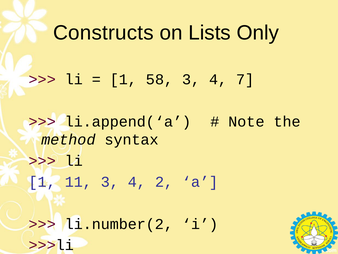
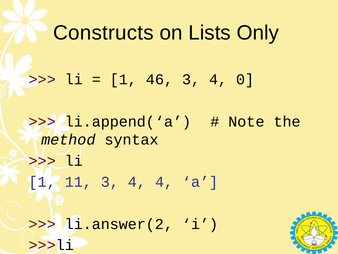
58: 58 -> 46 (160, 79)
7: 7 -> 0 (245, 79)
4 2: 2 -> 4 (164, 182)
li.number(2: li.number(2 -> li.answer(2 (119, 224)
